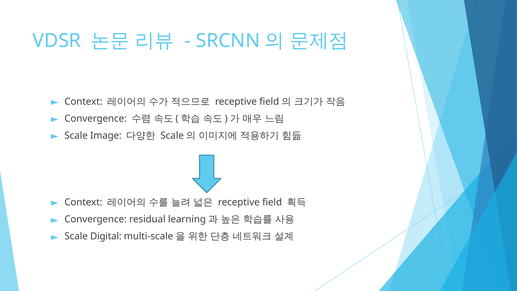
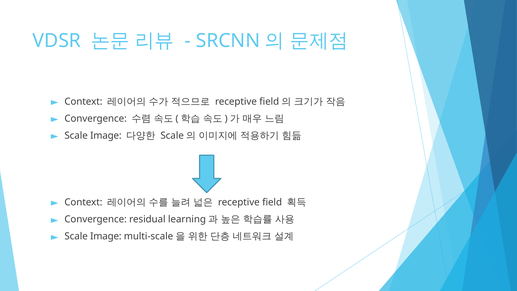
Digital: Digital -> Image (106, 236)
